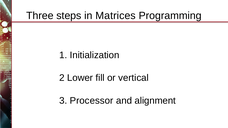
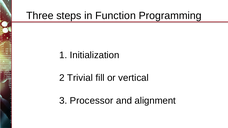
Matrices: Matrices -> Function (116, 16)
Lower: Lower -> Trivial (80, 78)
